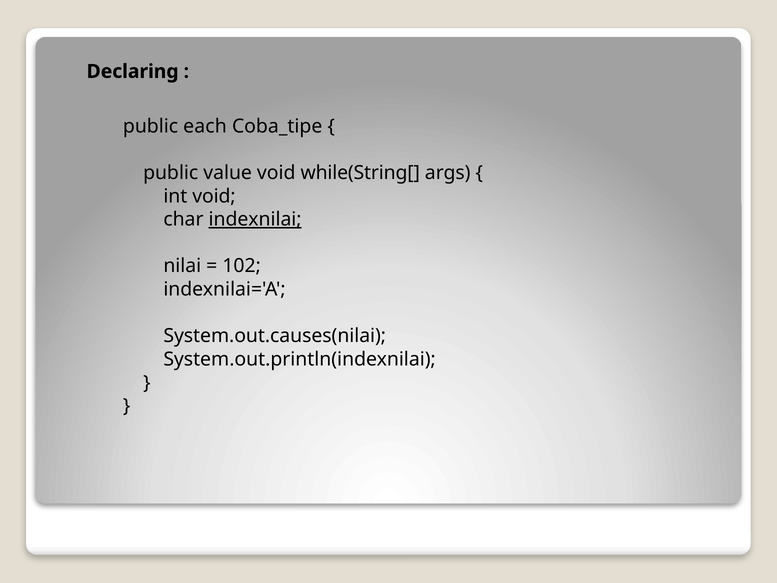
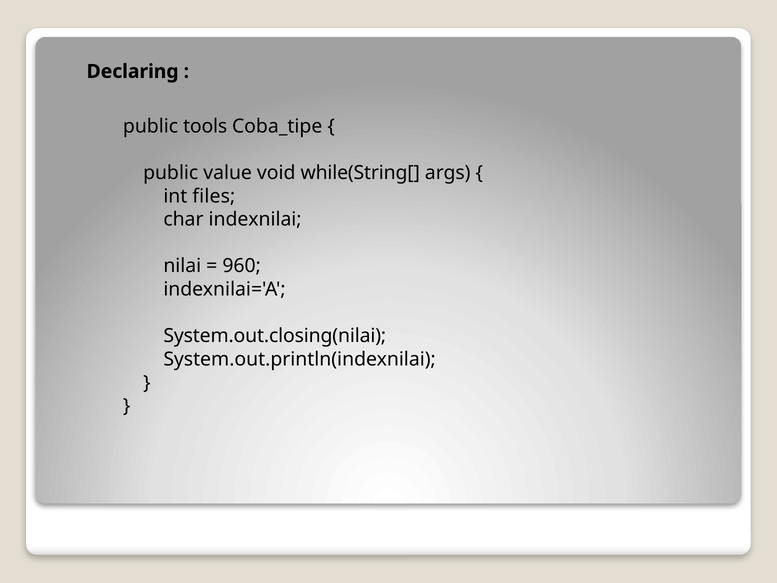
each: each -> tools (205, 126)
int void: void -> files (214, 196)
indexnilai underline: present -> none (255, 219)
102: 102 -> 960 (242, 266)
System.out.causes(nilai: System.out.causes(nilai -> System.out.closing(nilai (275, 336)
